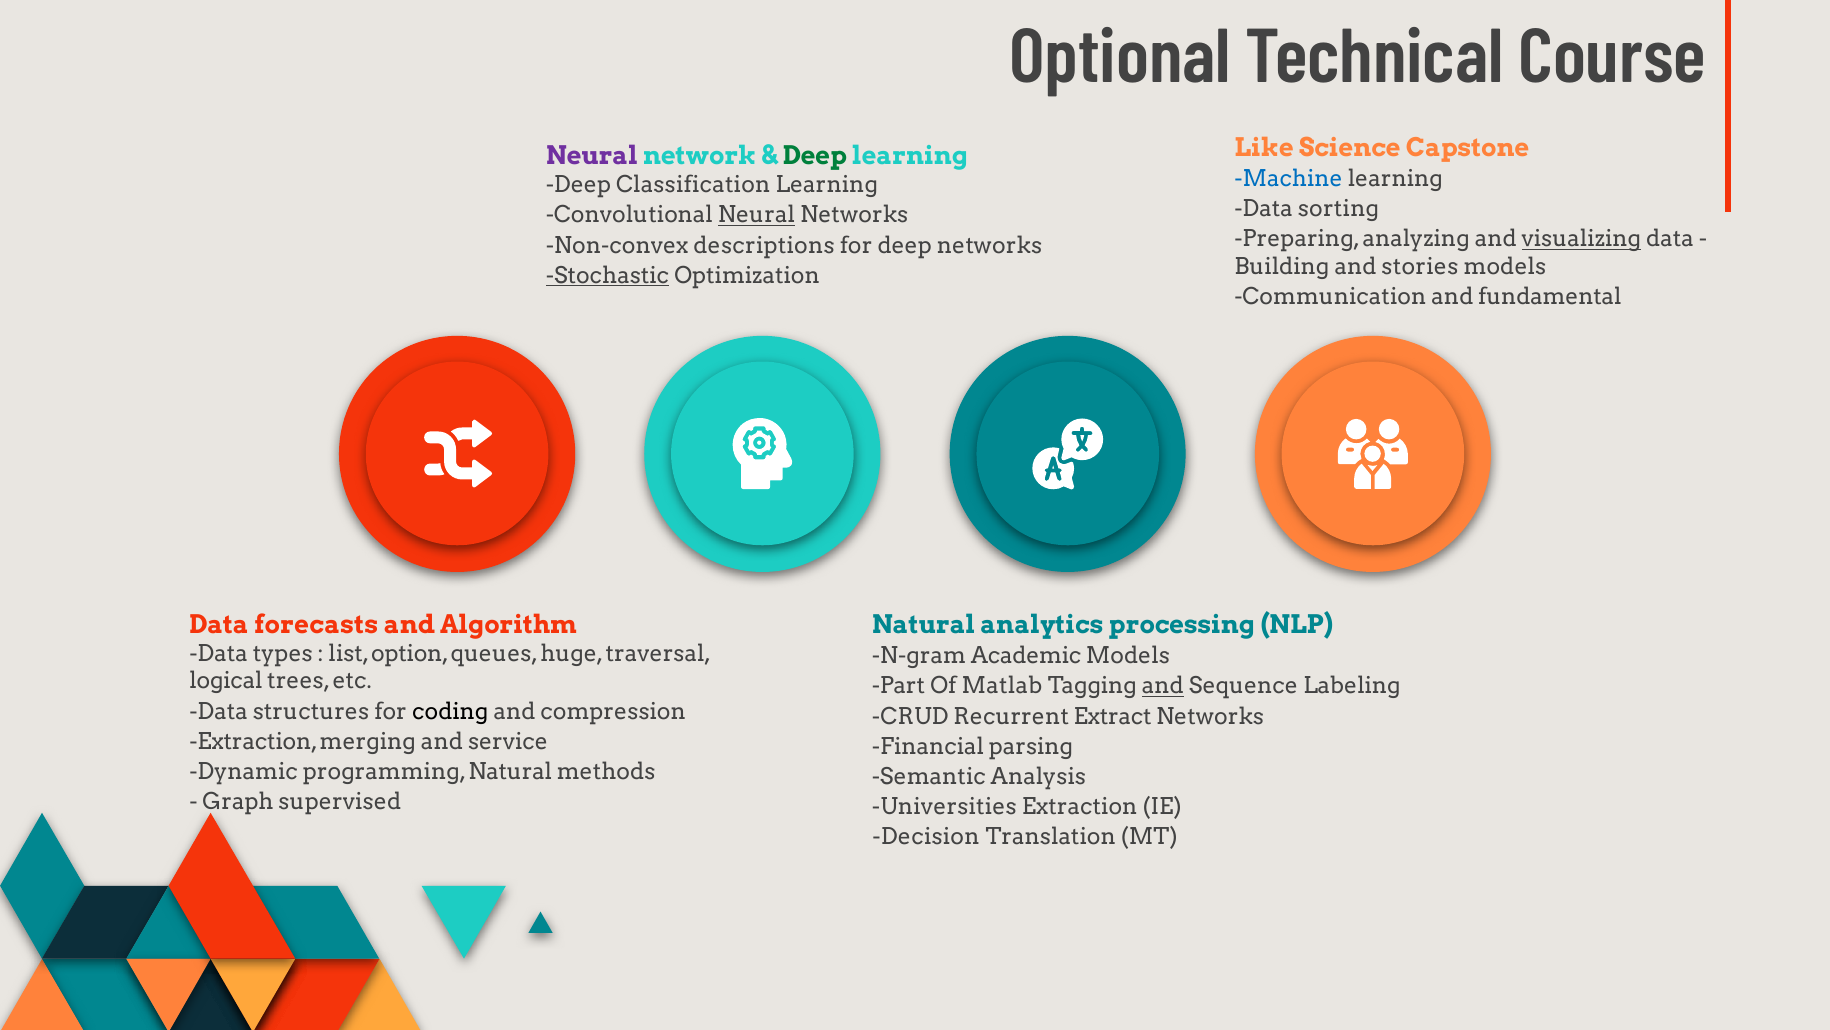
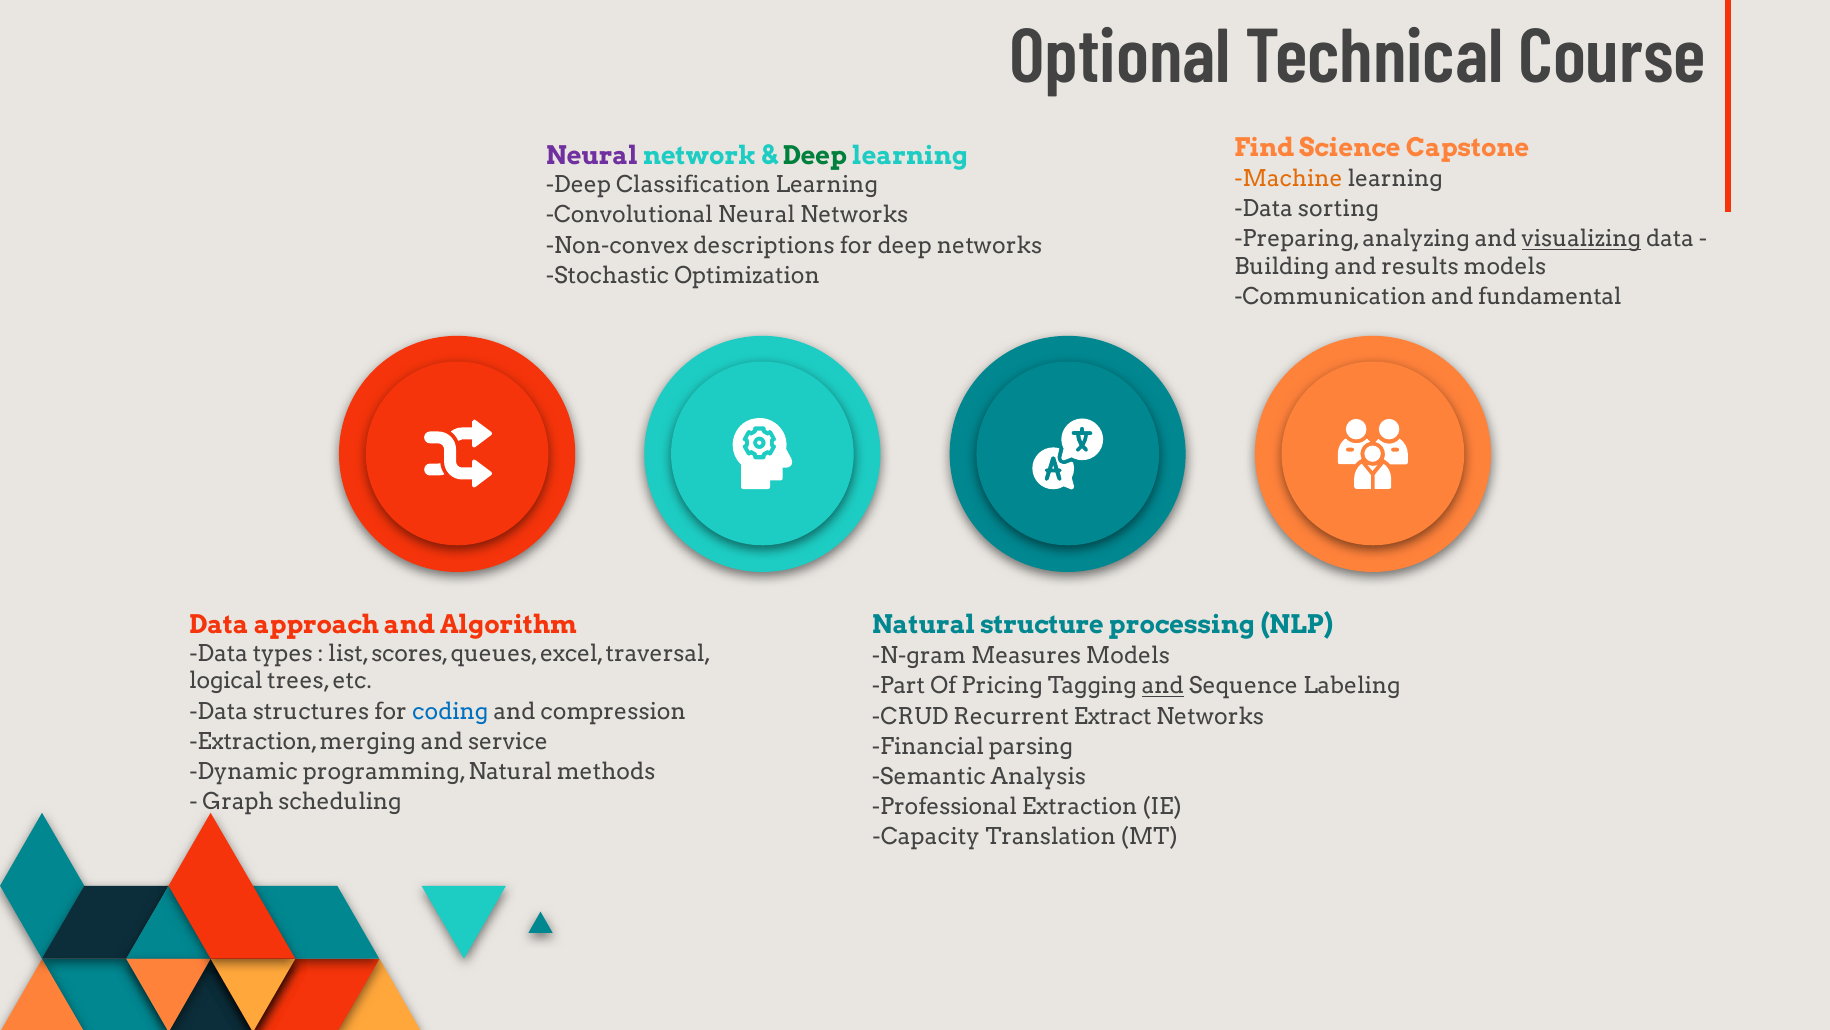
Like: Like -> Find (1264, 148)
Machine colour: blue -> orange (1289, 179)
Neural underline: present -> none (756, 215)
stories: stories -> results (1420, 267)
Stochastic underline: present -> none (608, 275)
forecasts: forecasts -> approach (317, 625)
analytics: analytics -> structure (1042, 625)
option: option -> scores (410, 653)
huge: huge -> excel (572, 653)
Academic: Academic -> Measures (1026, 656)
Matlab: Matlab -> Pricing (1002, 686)
coding colour: black -> blue (450, 711)
supervised: supervised -> scheduling (340, 801)
Universities: Universities -> Professional (945, 806)
Decision: Decision -> Capacity (926, 836)
